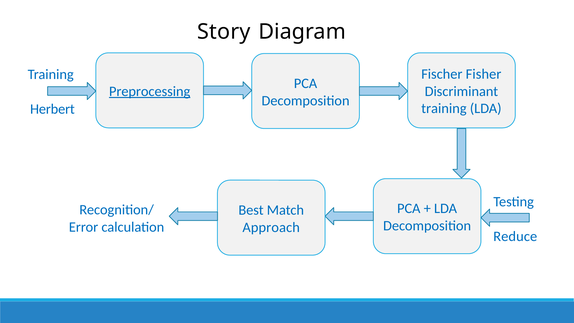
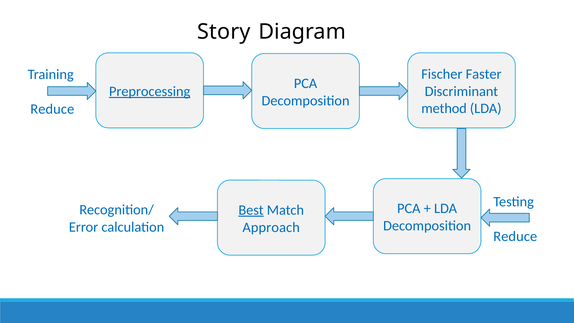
Fisher: Fisher -> Faster (484, 74)
training: training -> method (444, 109)
Herbert: Herbert -> Reduce (52, 109)
Best underline: none -> present (251, 210)
